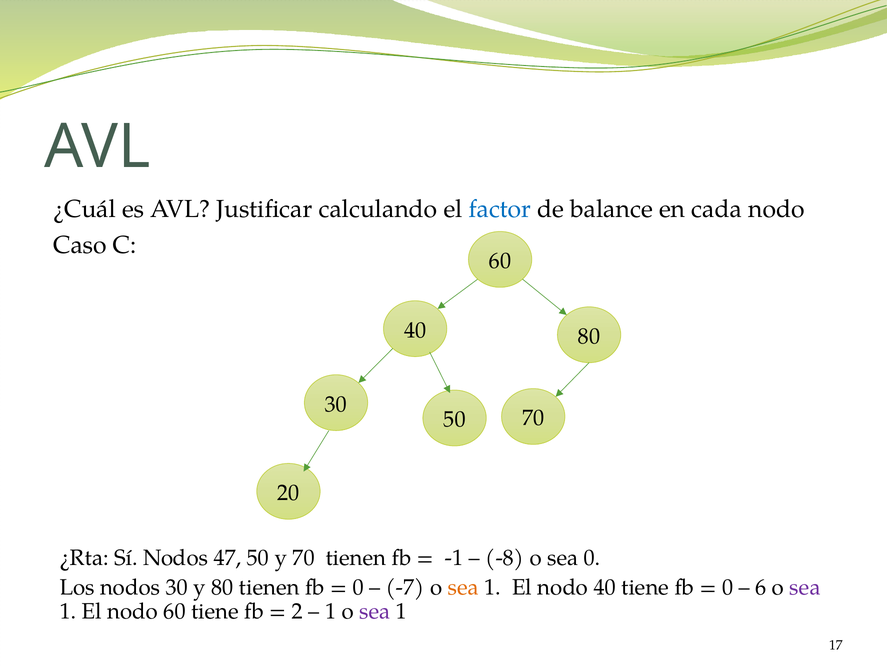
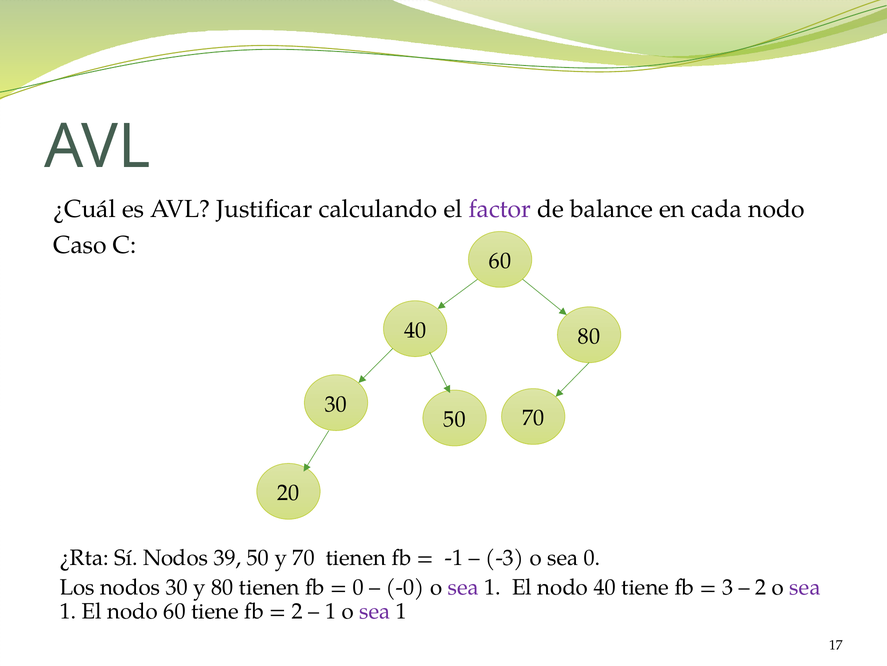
factor colour: blue -> purple (500, 209)
47: 47 -> 39 (227, 557)
-8: -8 -> -3 (505, 557)
-7: -7 -> -0 (405, 587)
sea colour: orange -> purple (463, 587)
0: 0 -> 3 (728, 587)
6: 6 -> 2 (761, 587)
